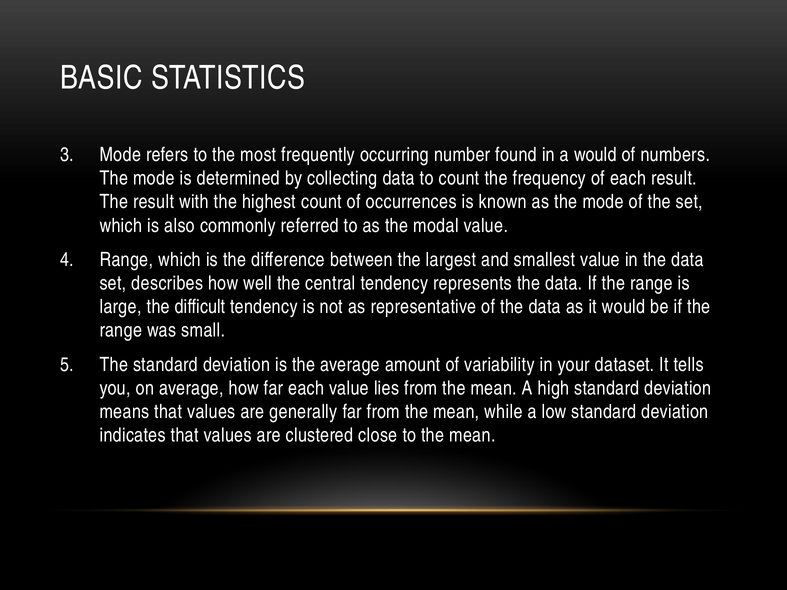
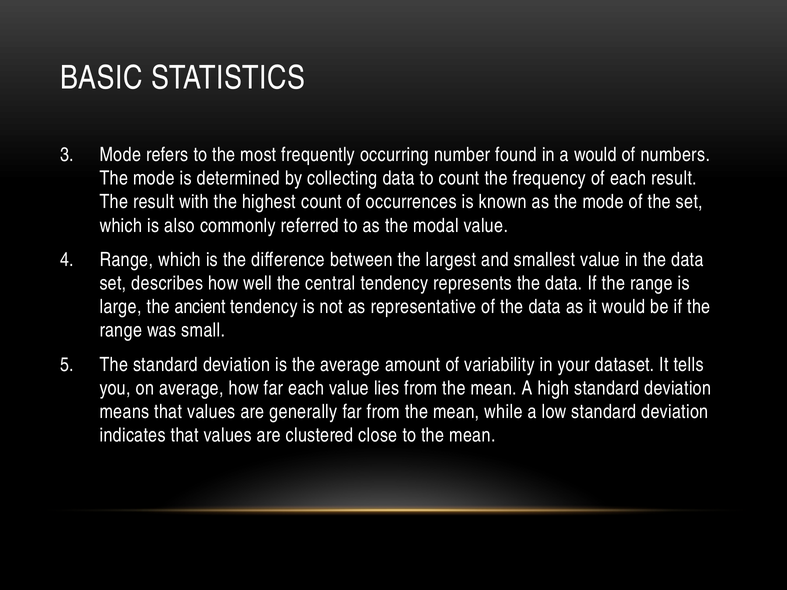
difficult: difficult -> ancient (200, 307)
